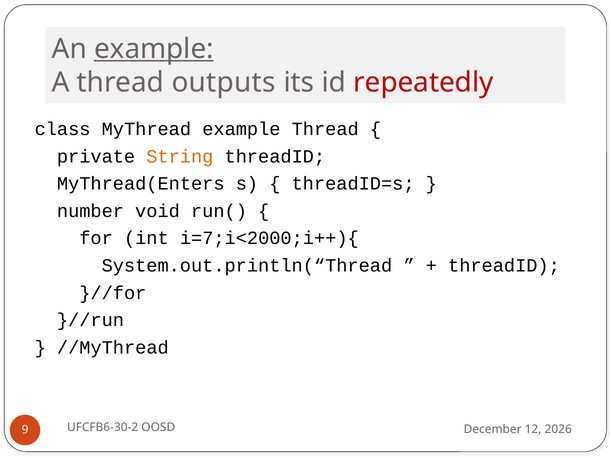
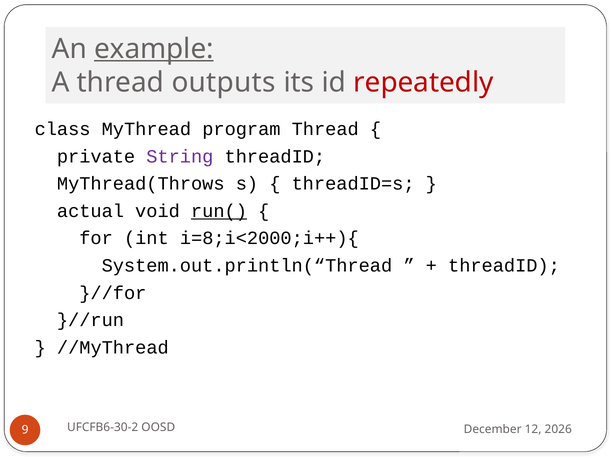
MyThread example: example -> program (241, 129)
String colour: orange -> purple (180, 156)
MyThread(Enters: MyThread(Enters -> MyThread(Throws (141, 184)
number: number -> actual (91, 211)
run( underline: none -> present (219, 211)
i=7;i<2000;i++){: i=7;i<2000;i++){ -> i=8;i<2000;i++){ (269, 238)
